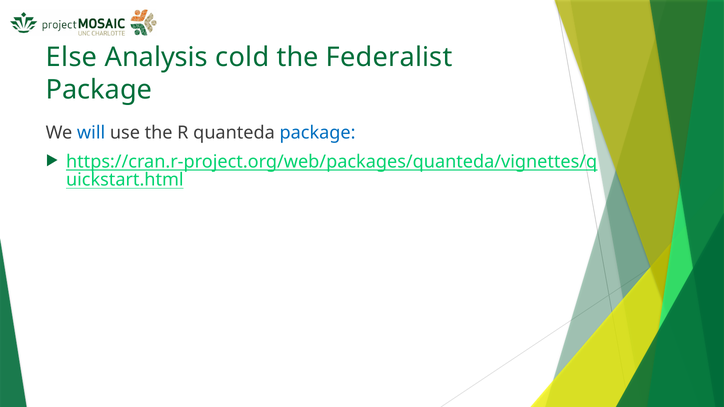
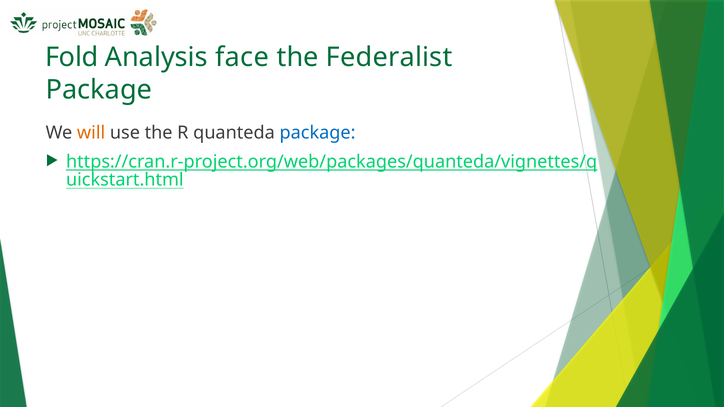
Else: Else -> Fold (72, 57)
cold: cold -> face (242, 57)
will colour: blue -> orange (91, 133)
